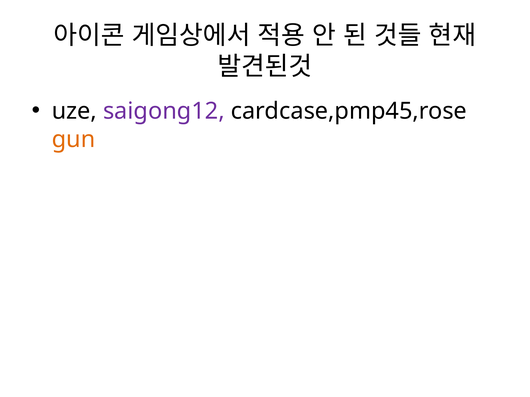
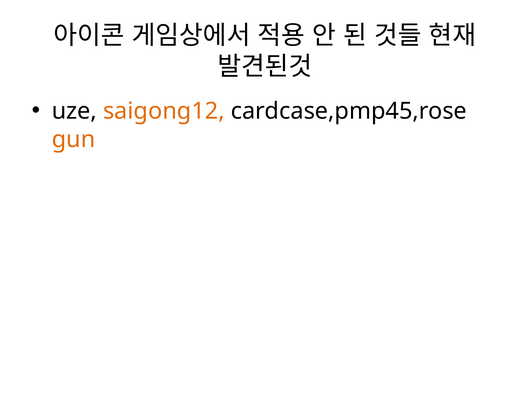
saigong12 colour: purple -> orange (164, 111)
